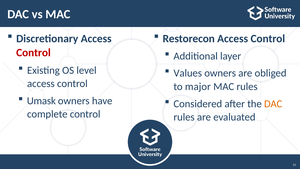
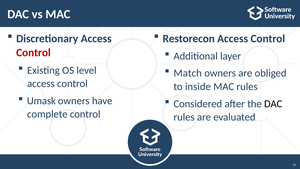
Values: Values -> Match (188, 73)
major: major -> inside (198, 86)
DAC colour: orange -> black (273, 104)
